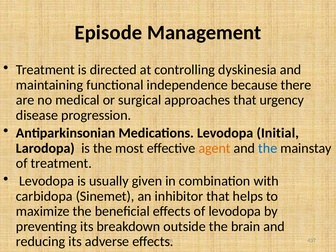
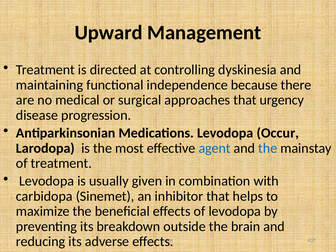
Episode: Episode -> Upward (109, 33)
Initial: Initial -> Occur (278, 133)
agent colour: orange -> blue (215, 148)
